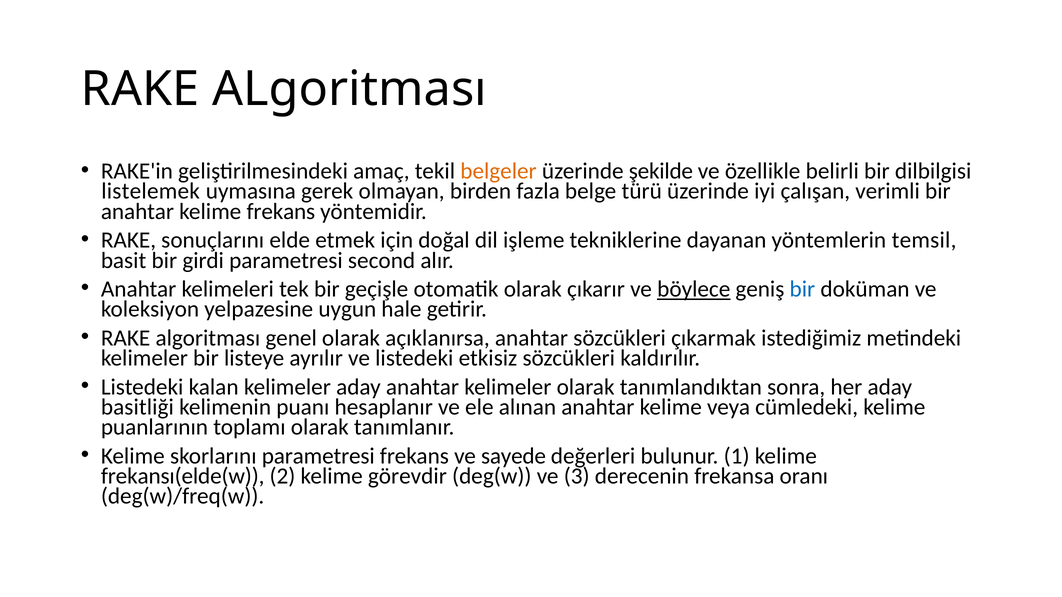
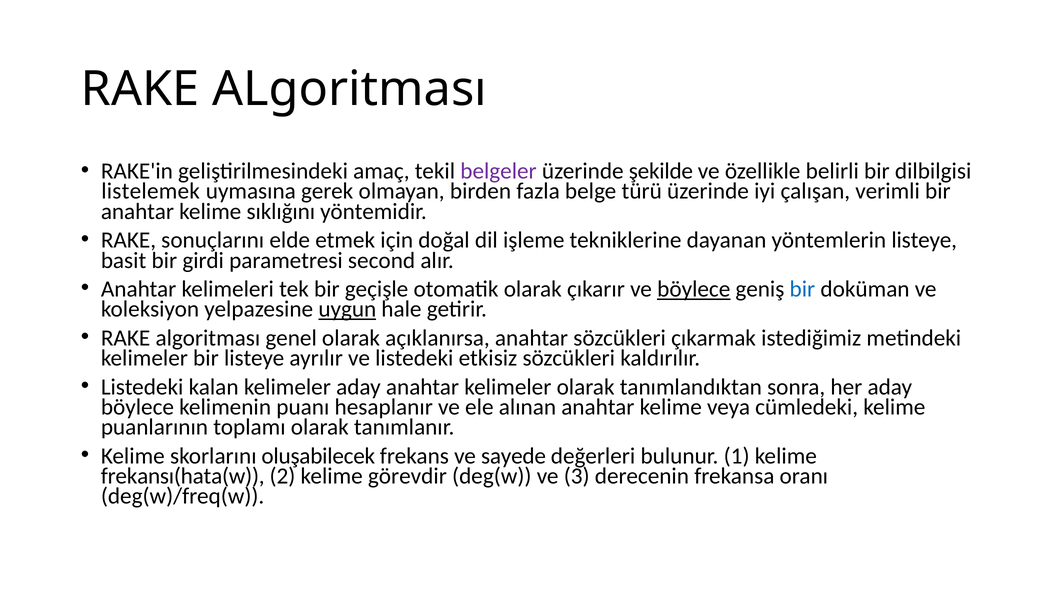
belgeler colour: orange -> purple (499, 171)
kelime frekans: frekans -> sıklığını (281, 212)
yöntemlerin temsil: temsil -> listeye (924, 240)
uygun underline: none -> present (347, 309)
basitliği: basitliği -> böylece (137, 407)
skorlarını parametresi: parametresi -> oluşabilecek (318, 456)
frekansı(elde(w: frekansı(elde(w -> frekansı(hata(w (183, 476)
